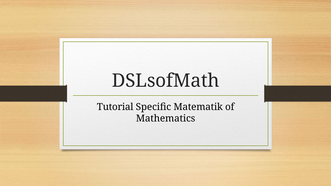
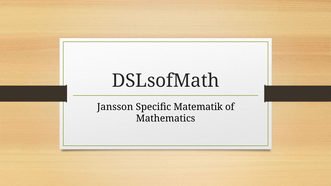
Tutorial: Tutorial -> Jansson (115, 107)
